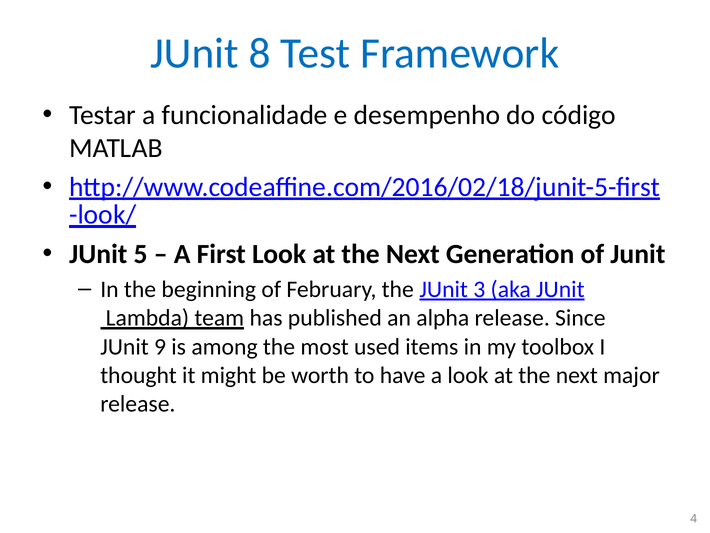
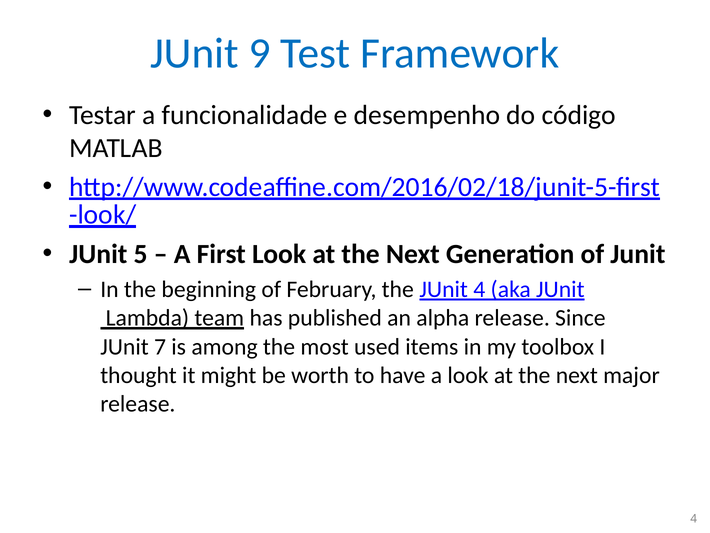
8: 8 -> 9 (260, 53)
JUnit 3: 3 -> 4 (479, 289)
9: 9 -> 7 (160, 347)
